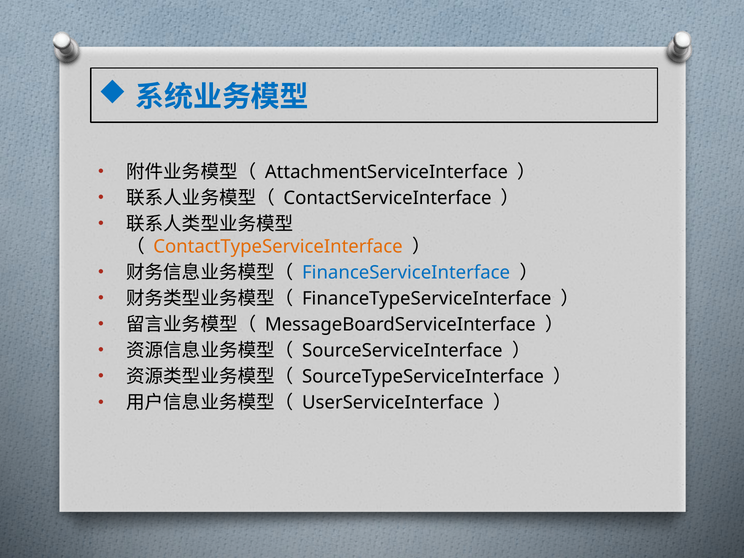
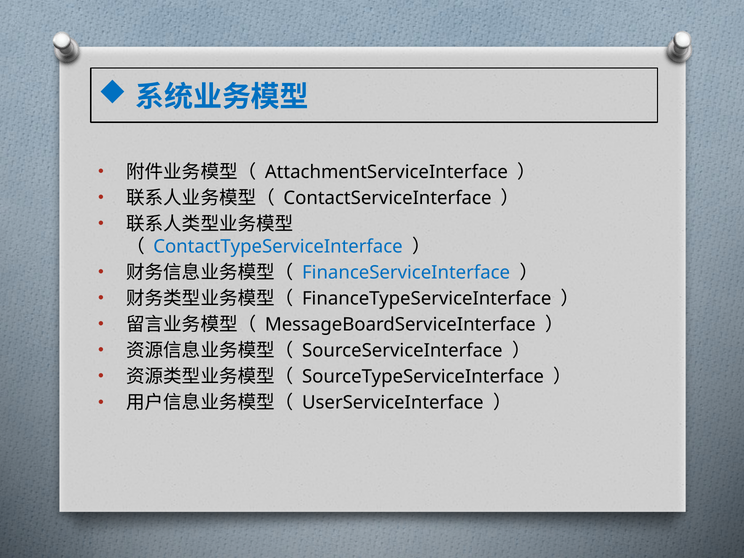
ContactTypeServiceInterface colour: orange -> blue (278, 247)
